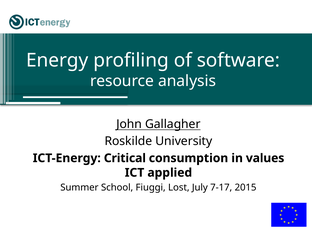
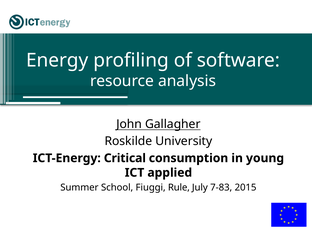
values: values -> young (265, 158)
Lost: Lost -> Rule (179, 187)
7-17: 7-17 -> 7-83 (221, 187)
